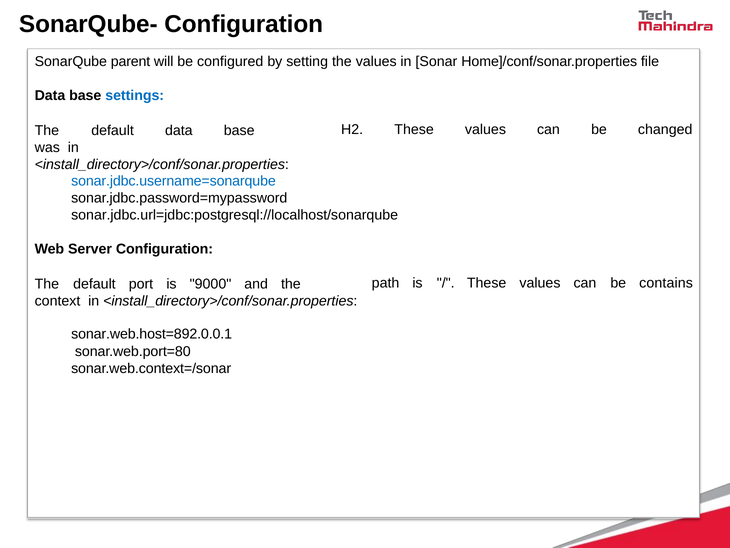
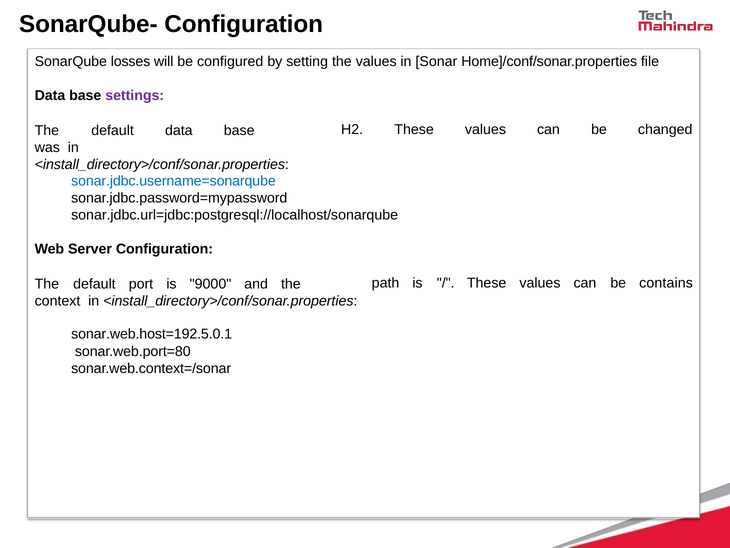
parent: parent -> losses (131, 61)
settings colour: blue -> purple (135, 95)
sonar.web.host=892.0.0.1: sonar.web.host=892.0.0.1 -> sonar.web.host=192.5.0.1 (152, 334)
